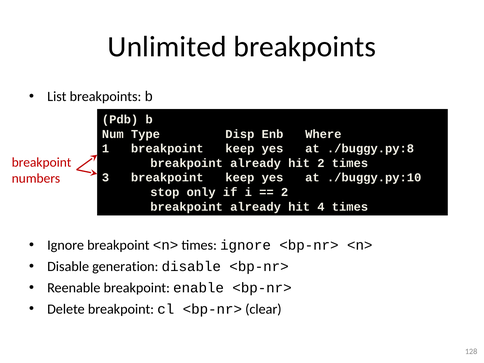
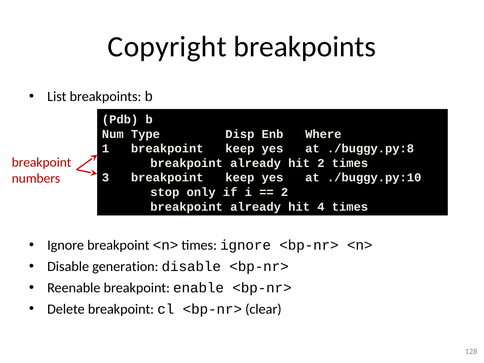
Unlimited: Unlimited -> Copyright (167, 47)
